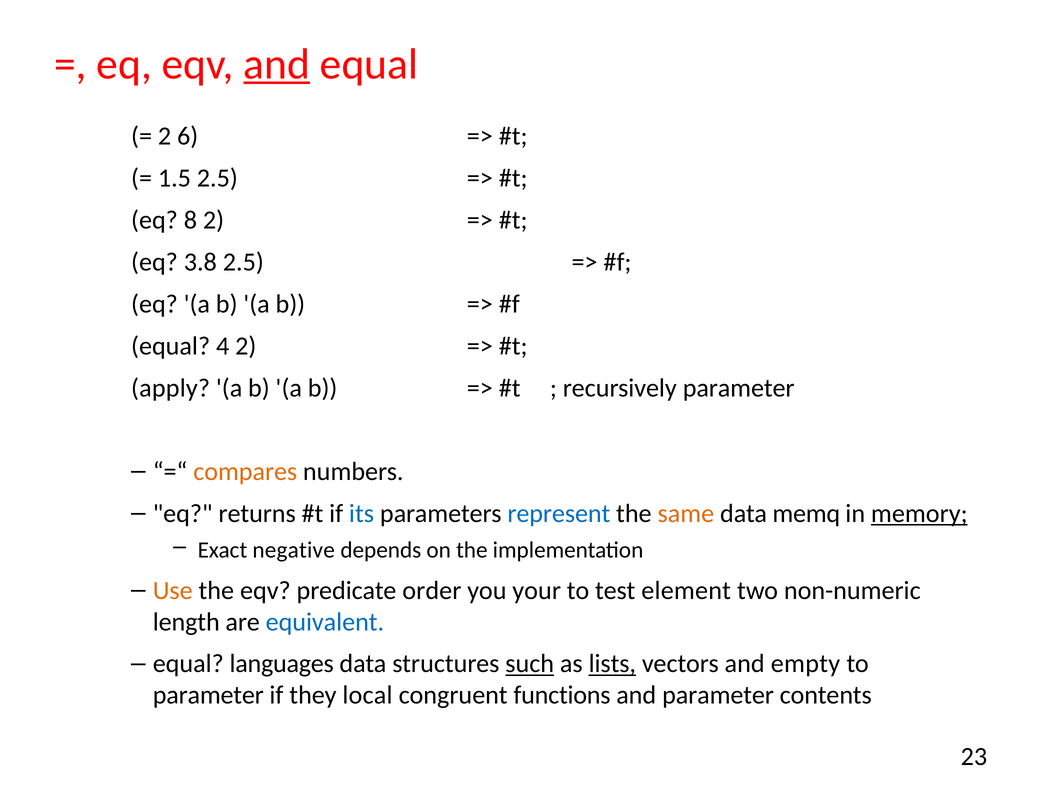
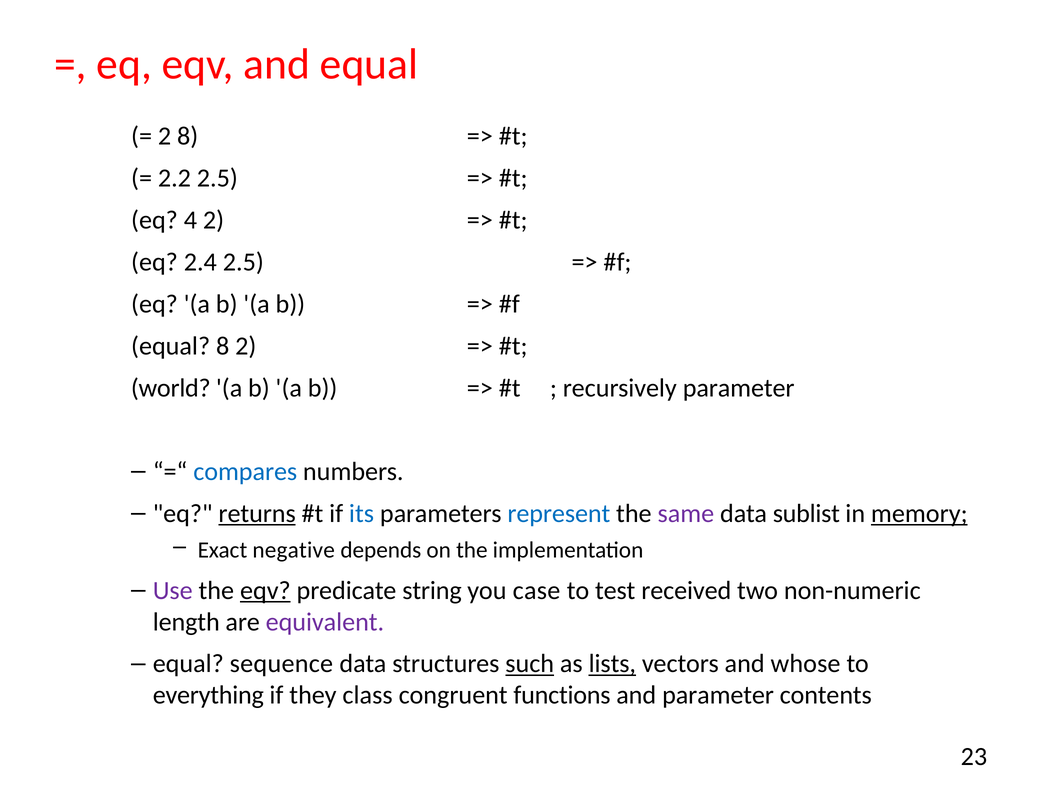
and underline: present -> none (277, 64)
2 6: 6 -> 8 (188, 136)
1.5: 1.5 -> 2.2 (174, 178)
8: 8 -> 4 (190, 220)
3.8: 3.8 -> 2.4 (200, 262)
equal 4: 4 -> 8 (223, 346)
apply: apply -> world (171, 387)
compares colour: orange -> blue (245, 471)
returns underline: none -> present (257, 513)
same colour: orange -> purple (686, 513)
memq: memq -> sublist (806, 513)
Use colour: orange -> purple (173, 590)
eqv underline: none -> present (265, 590)
order: order -> string (432, 590)
your: your -> case (537, 590)
element: element -> received (686, 590)
equivalent colour: blue -> purple (325, 621)
languages: languages -> sequence (281, 663)
empty: empty -> whose (806, 663)
parameter: parameter -> everything (208, 695)
local: local -> class (368, 695)
